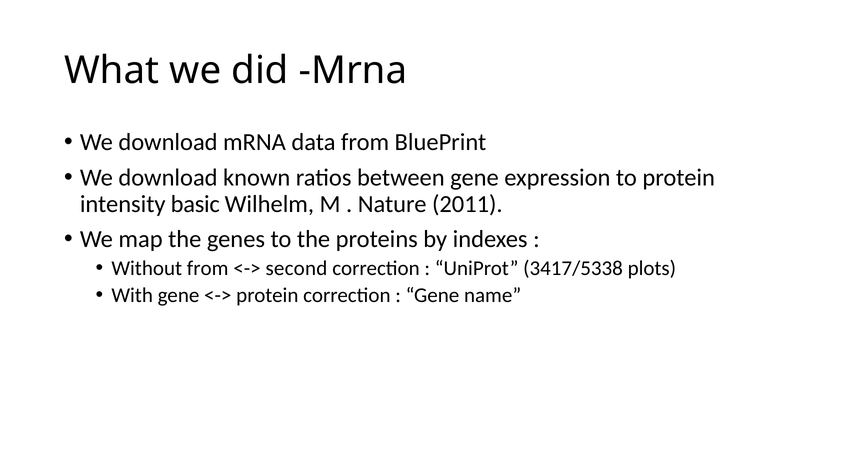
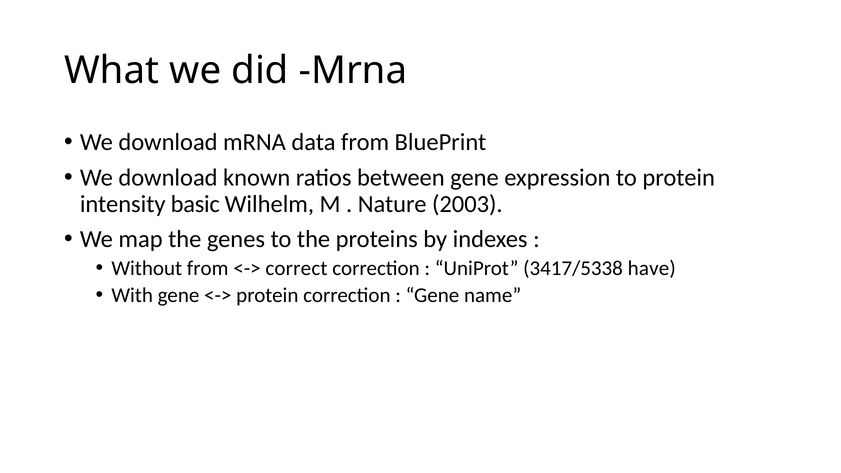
2011: 2011 -> 2003 (467, 204)
second: second -> correct (296, 268)
plots: plots -> have (652, 268)
